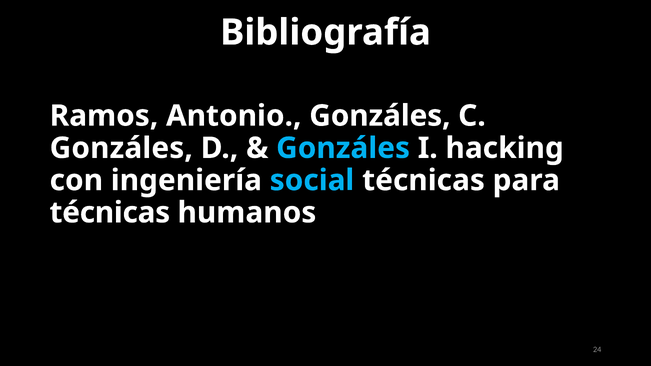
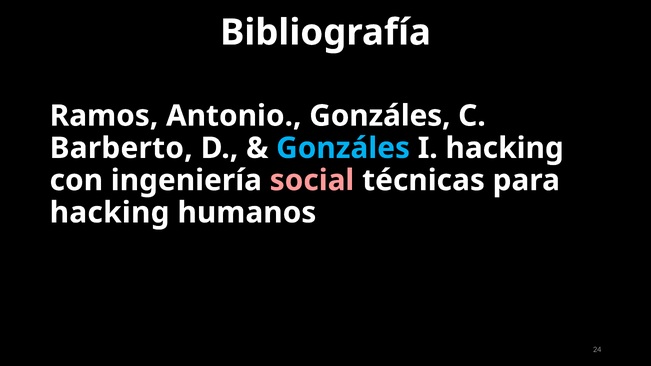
Gonzáles: Gonzáles -> Barberto (121, 148)
social colour: light blue -> pink (312, 180)
técnicas: técnicas -> hacking (110, 213)
